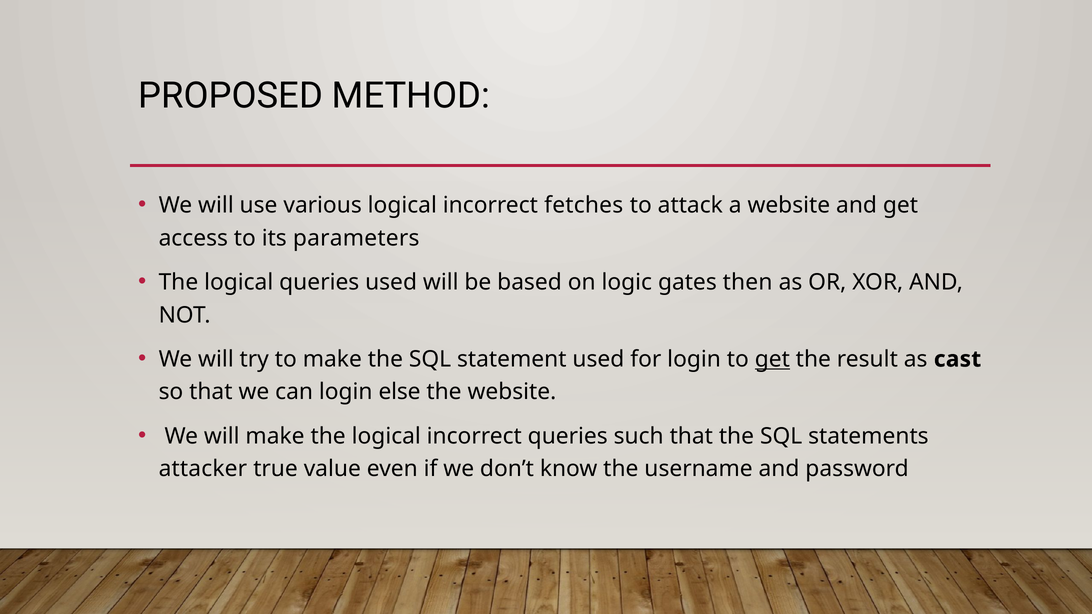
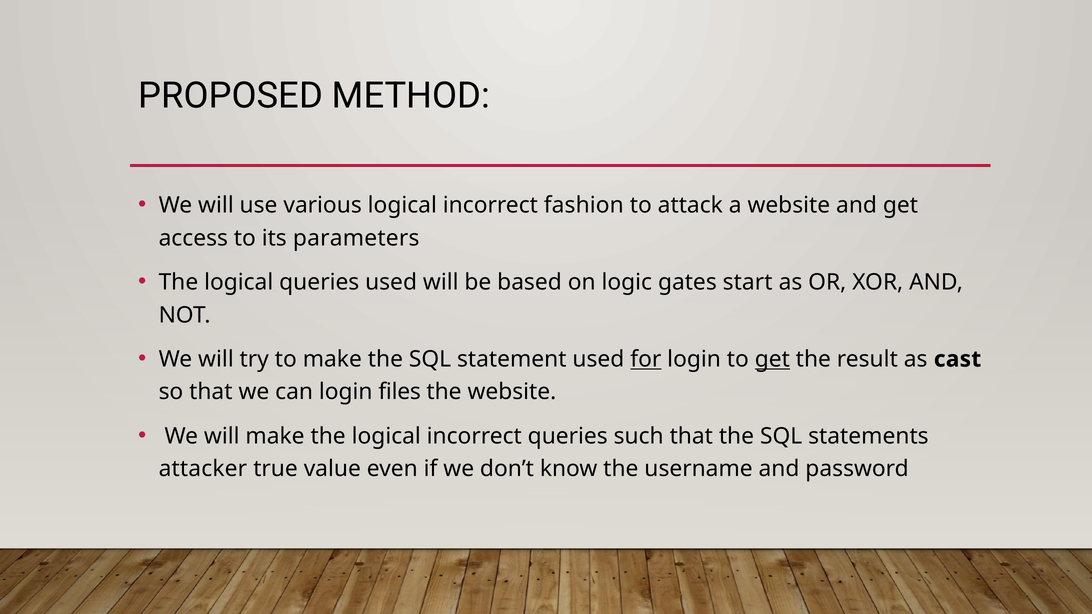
fetches: fetches -> fashion (584, 205)
then: then -> start (748, 282)
for underline: none -> present (646, 359)
else: else -> files (400, 392)
